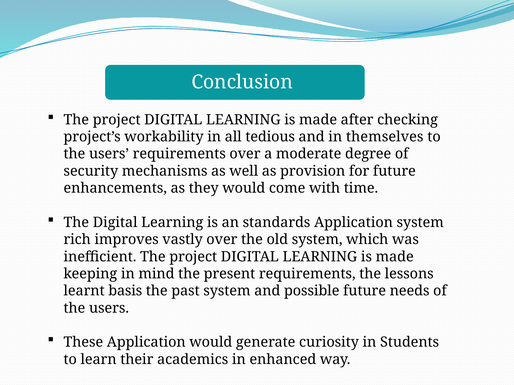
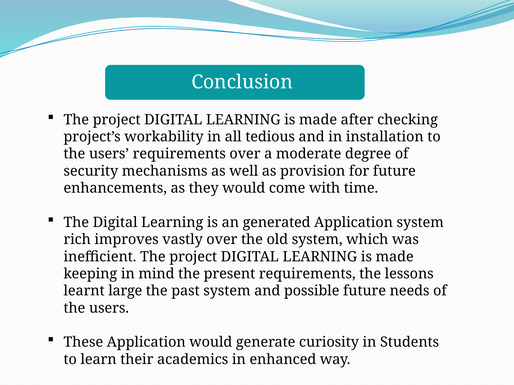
themselves: themselves -> installation (385, 137)
standards: standards -> generated (277, 223)
basis: basis -> large (125, 291)
